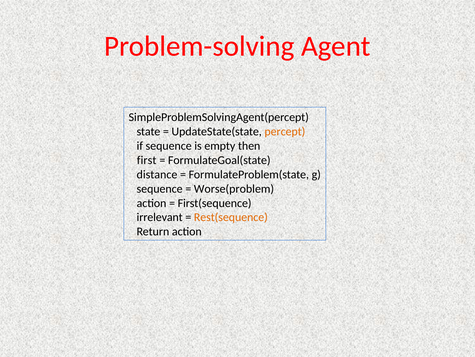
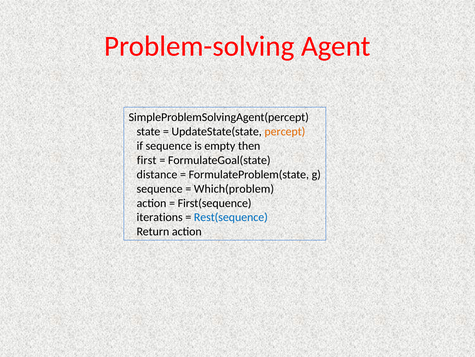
Worse(problem: Worse(problem -> Which(problem (234, 188)
irrelevant: irrelevant -> iterations (160, 217)
Rest(sequence colour: orange -> blue (231, 217)
